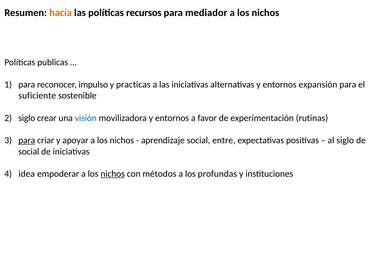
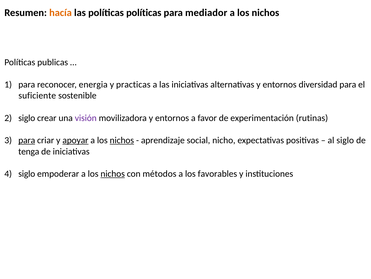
políticas recursos: recursos -> políticas (144, 13)
impulso: impulso -> energia (93, 84)
expansión: expansión -> diversidad (318, 84)
visión colour: blue -> purple (86, 118)
apoyar underline: none -> present (75, 140)
nichos underline: none -> present (122, 140)
entre: entre -> nicho (224, 140)
social: social -> tenga (29, 151)
idea: idea -> siglo (27, 173)
profundas: profundas -> favorables (217, 173)
